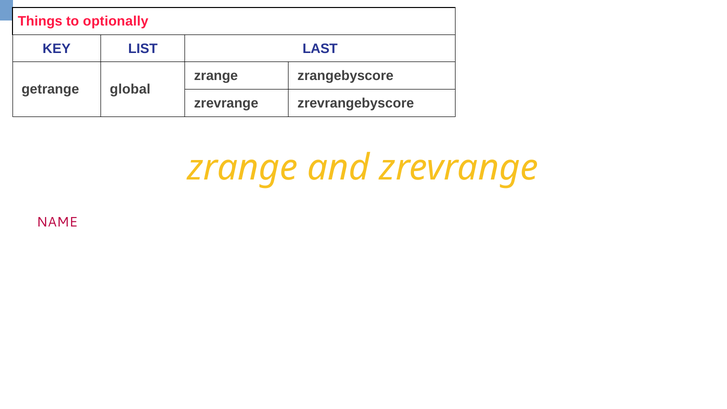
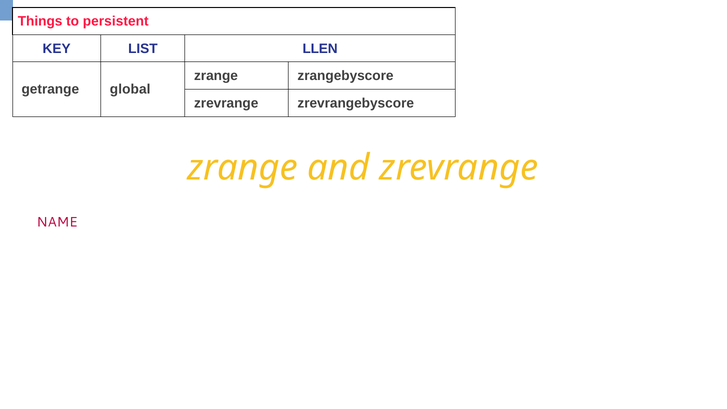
optionally: optionally -> persistent (116, 21)
LAST: LAST -> LLEN (320, 49)
